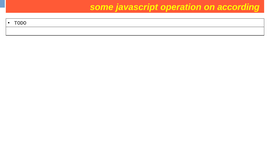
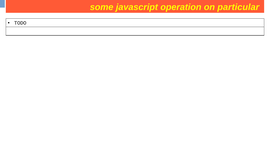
according: according -> particular (238, 7)
